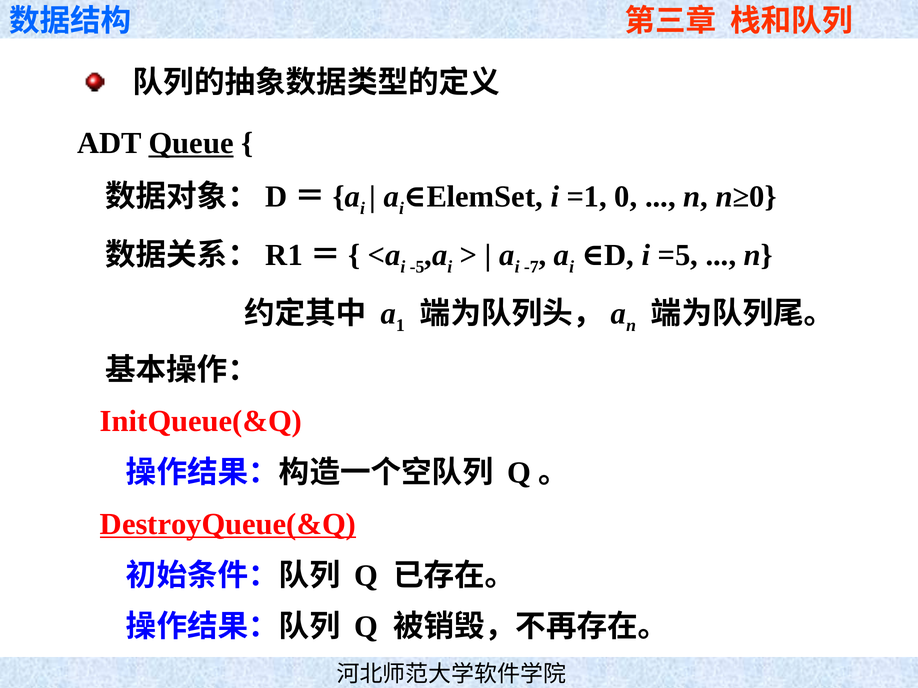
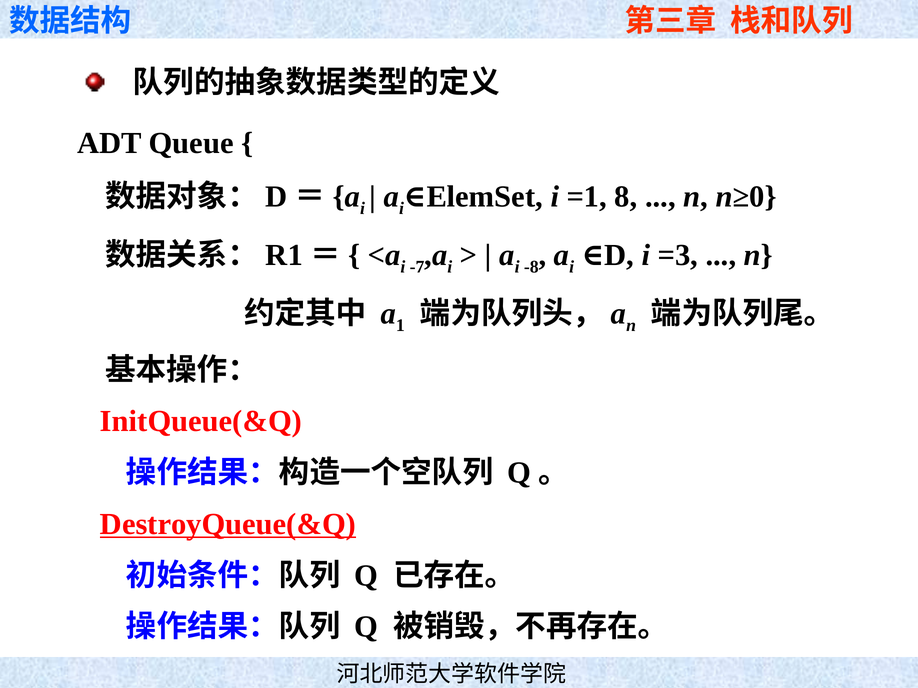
Queue underline: present -> none (191, 143)
0: 0 -> 8 (626, 197)
-5: -5 -> -7 (417, 267)
-7: -7 -> -8 (531, 267)
=5: =5 -> =3 (678, 255)
